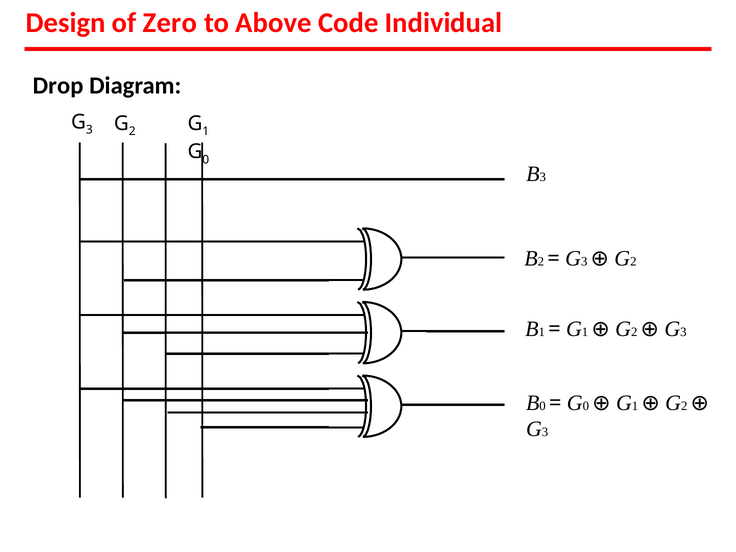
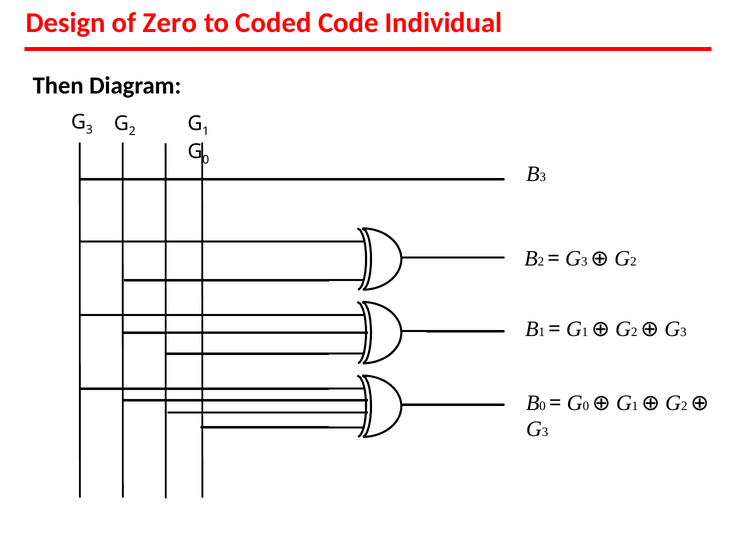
Above: Above -> Coded (274, 23)
Drop: Drop -> Then (58, 86)
